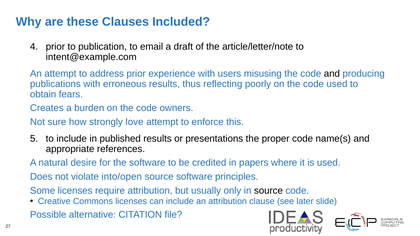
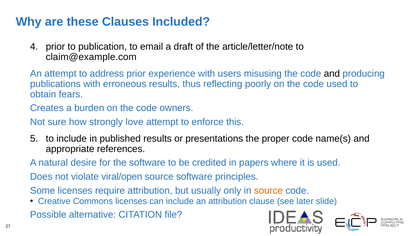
intent@example.com: intent@example.com -> claim@example.com (91, 57)
into/open: into/open -> viral/open (122, 177)
source colour: black -> orange (268, 191)
